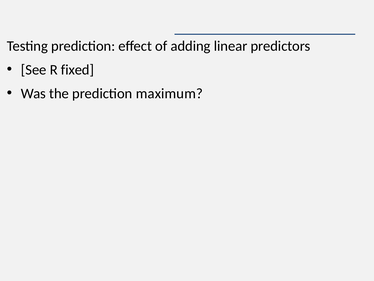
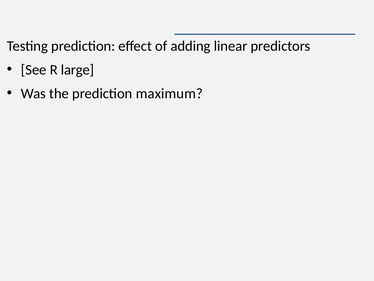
fixed: fixed -> large (77, 70)
